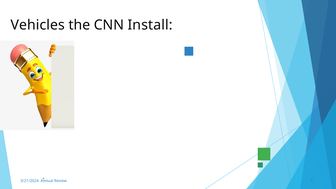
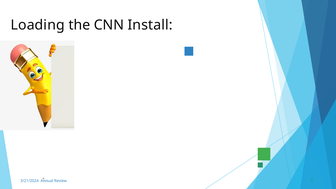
Vehicles: Vehicles -> Loading (38, 25)
